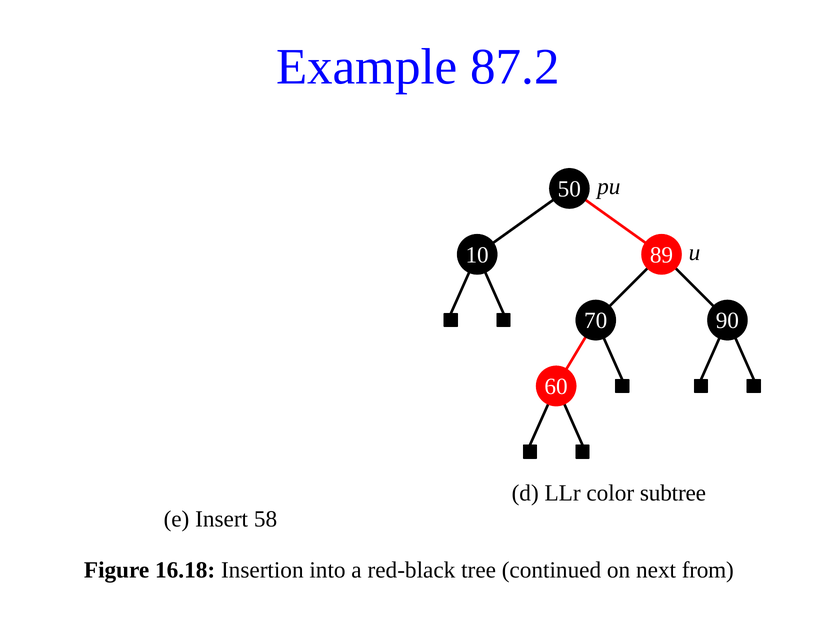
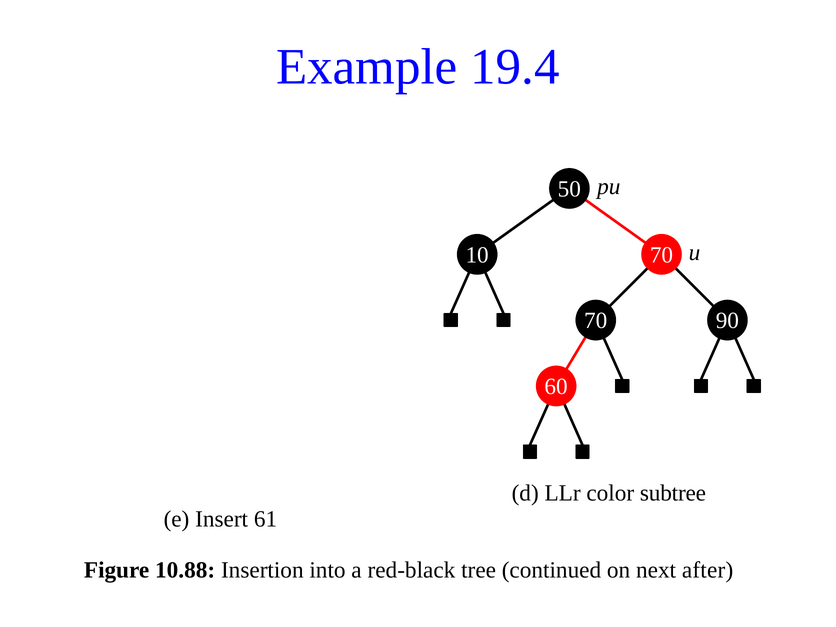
87.2: 87.2 -> 19.4 (515, 67)
10 89: 89 -> 70 (661, 255)
58: 58 -> 61 (266, 519)
16.18: 16.18 -> 10.88 (185, 570)
from: from -> after (708, 570)
